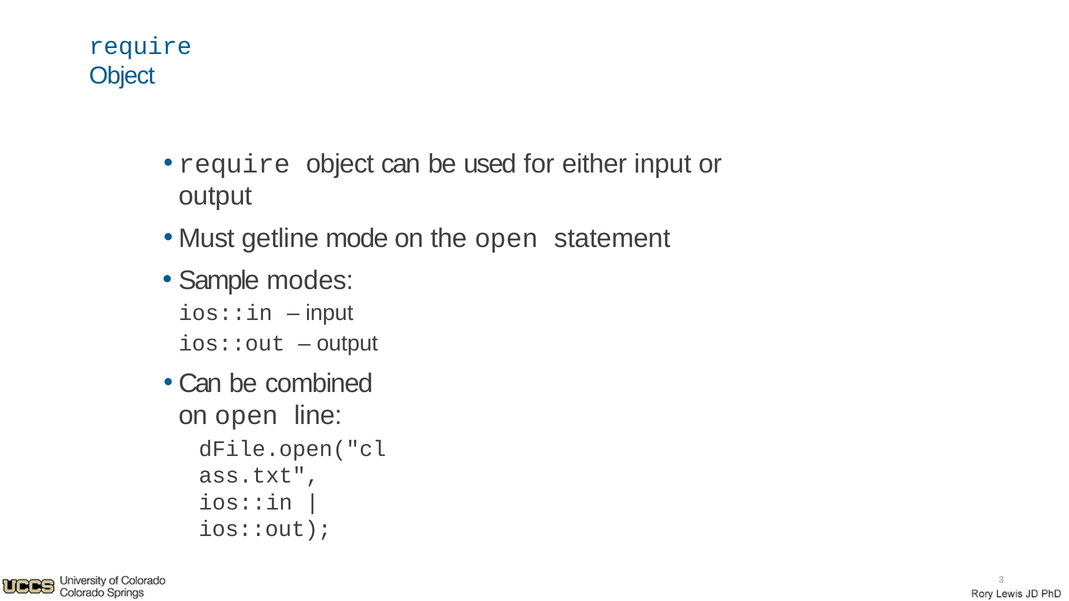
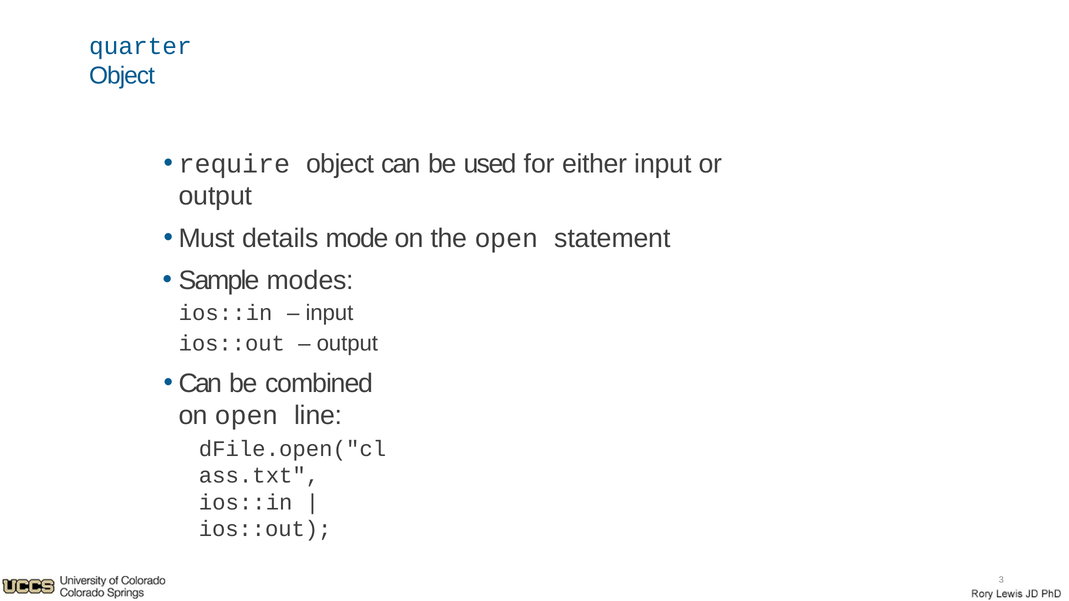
require: require -> quarter (140, 46)
getline: getline -> details (280, 239)
